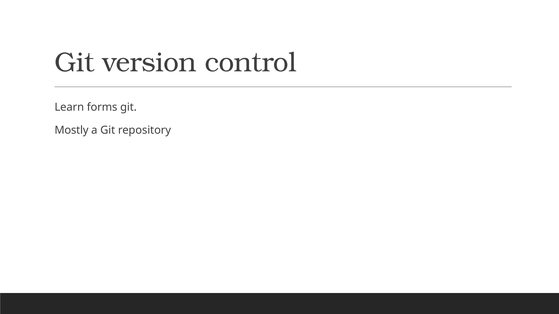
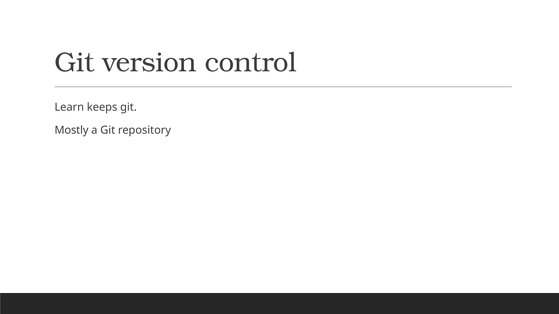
forms: forms -> keeps (102, 107)
